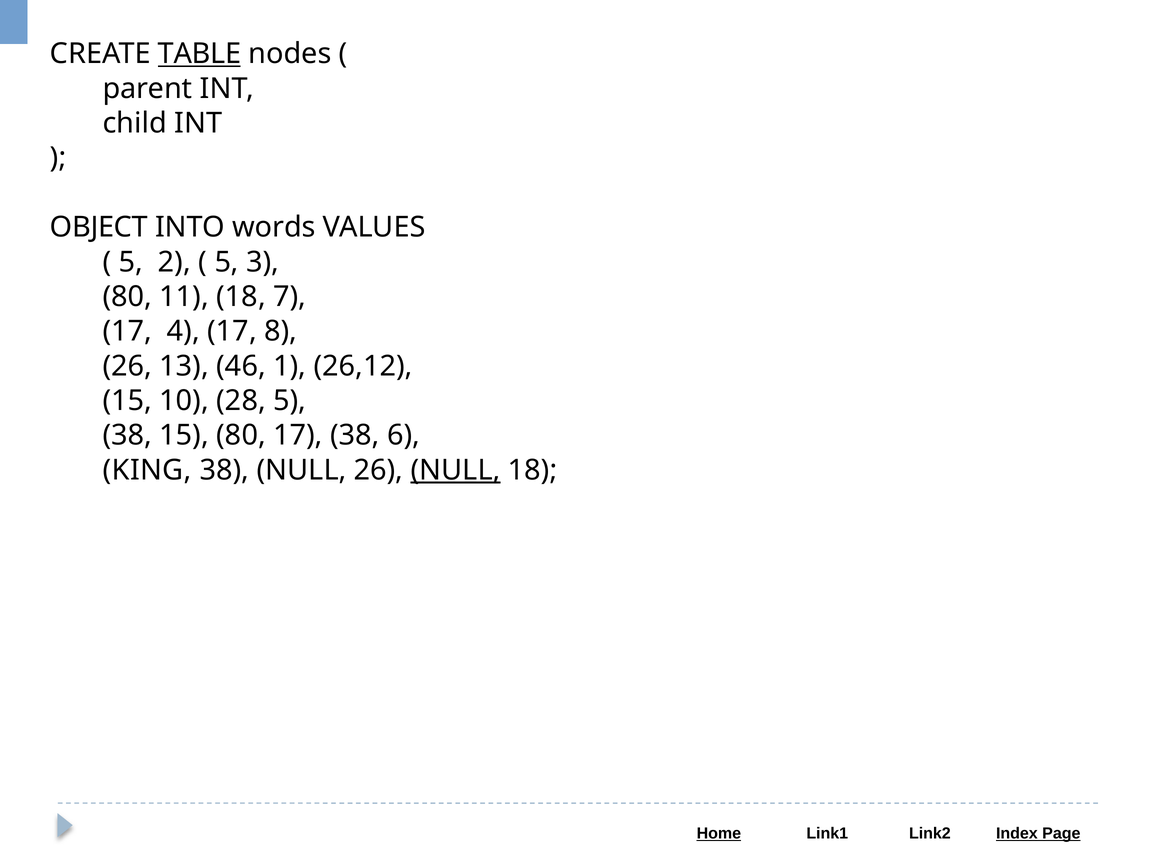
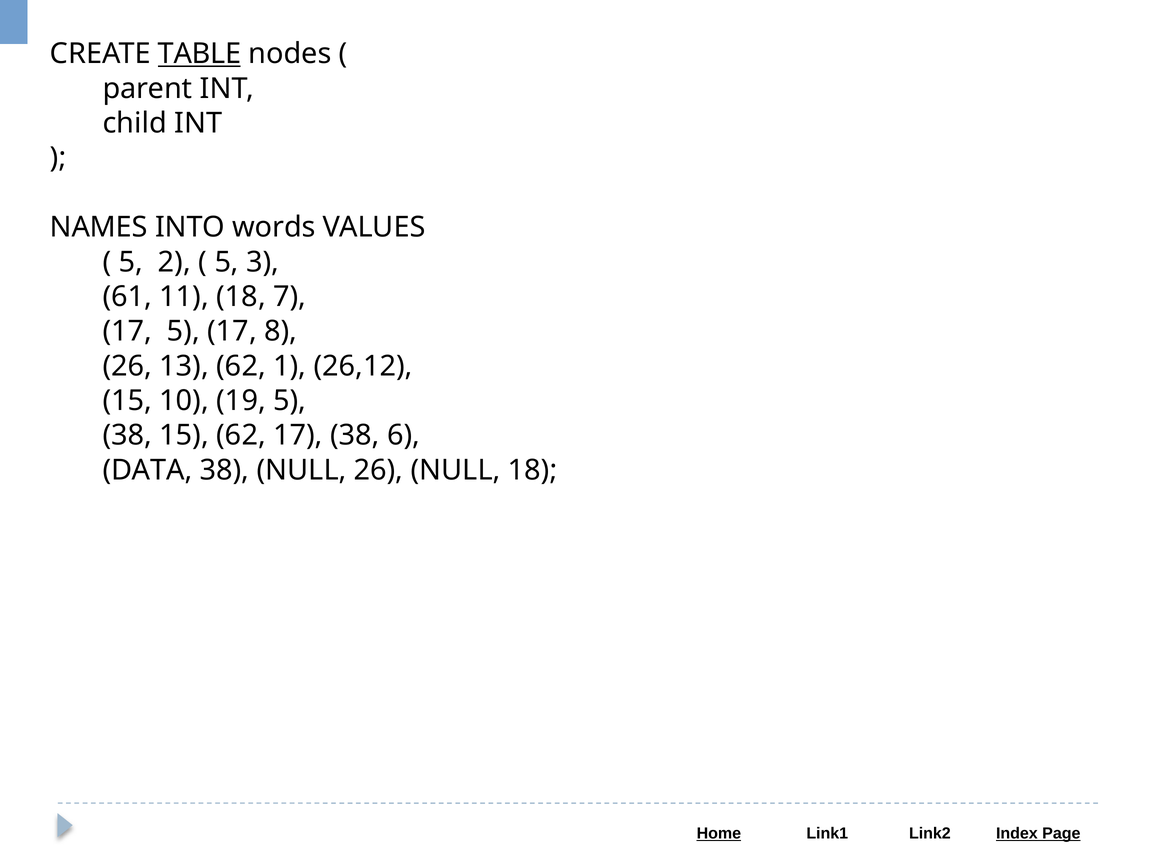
OBJECT: OBJECT -> NAMES (99, 227)
80: 80 -> 61 (127, 297)
17 4: 4 -> 5 (183, 331)
13 46: 46 -> 62 (241, 366)
28: 28 -> 19 (241, 401)
15 80: 80 -> 62 (241, 435)
KING: KING -> DATA (147, 470)
NULL underline: present -> none (456, 470)
